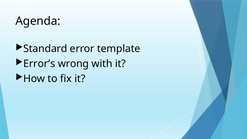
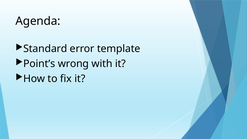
Error’s: Error’s -> Point’s (39, 64)
